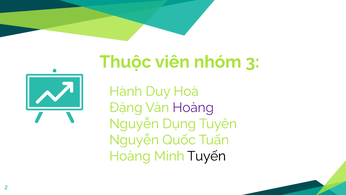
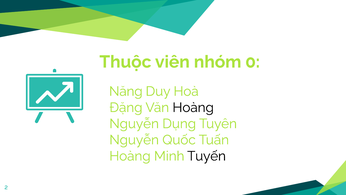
3: 3 -> 0 (253, 62)
Hành: Hành -> Năng (126, 91)
Hoàng colour: purple -> black (193, 107)
